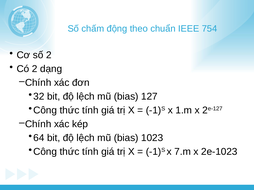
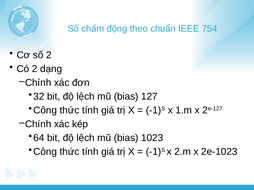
7.m: 7.m -> 2.m (183, 152)
